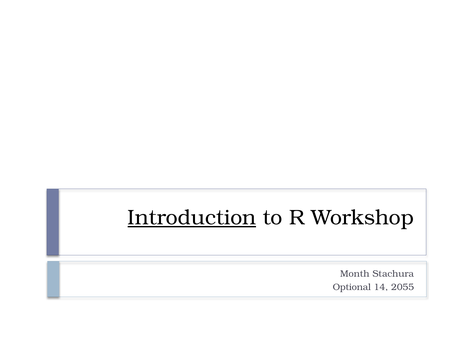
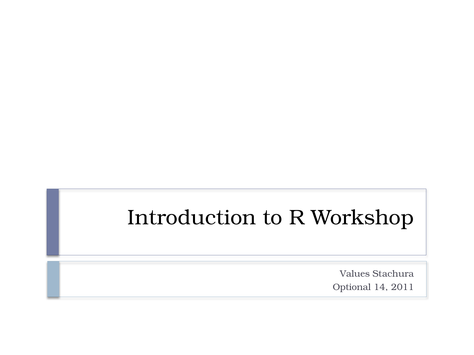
Introduction underline: present -> none (192, 218)
Month: Month -> Values (355, 274)
2055: 2055 -> 2011 (403, 288)
